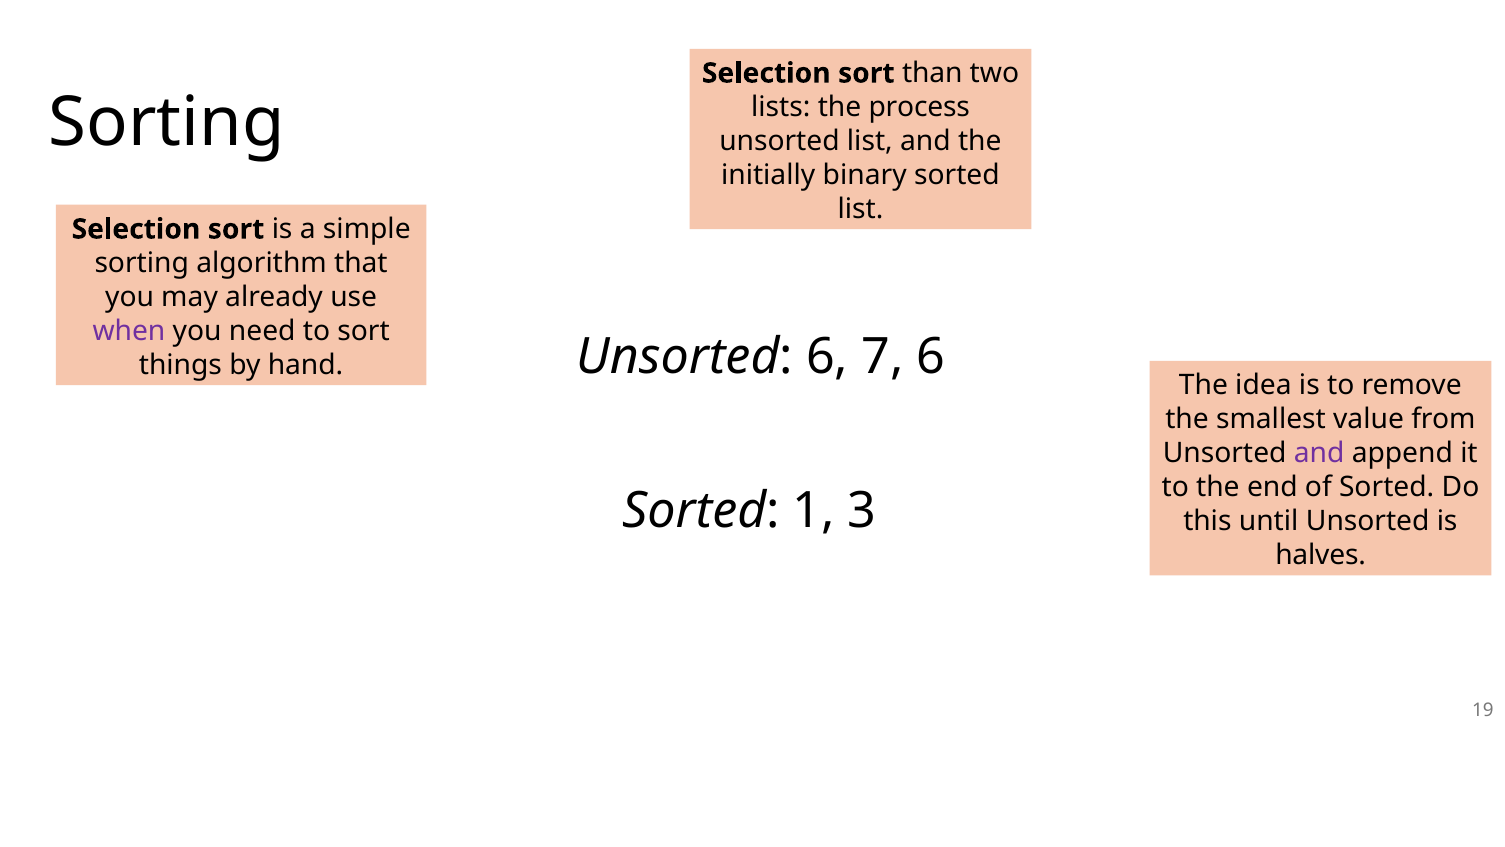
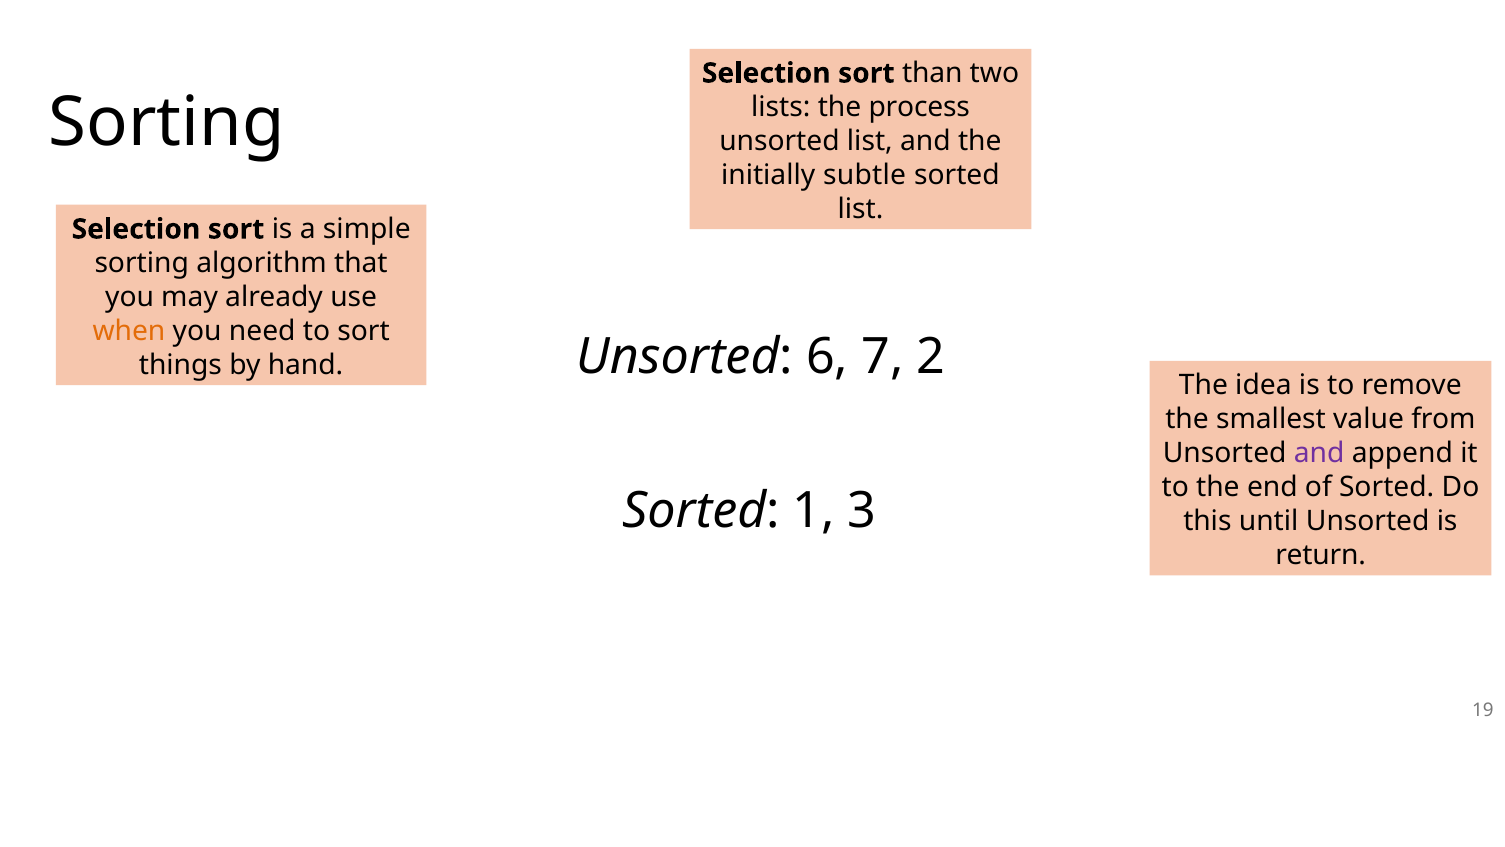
binary: binary -> subtle (865, 175)
when colour: purple -> orange (129, 331)
7 6: 6 -> 2 (931, 357)
halves: halves -> return (1321, 555)
